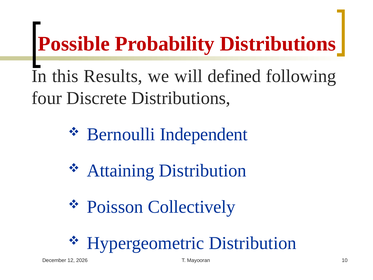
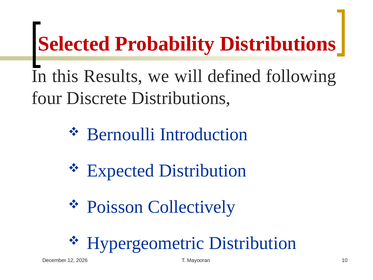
Possible: Possible -> Selected (74, 44)
Independent: Independent -> Introduction (204, 134)
Attaining: Attaining -> Expected (121, 170)
